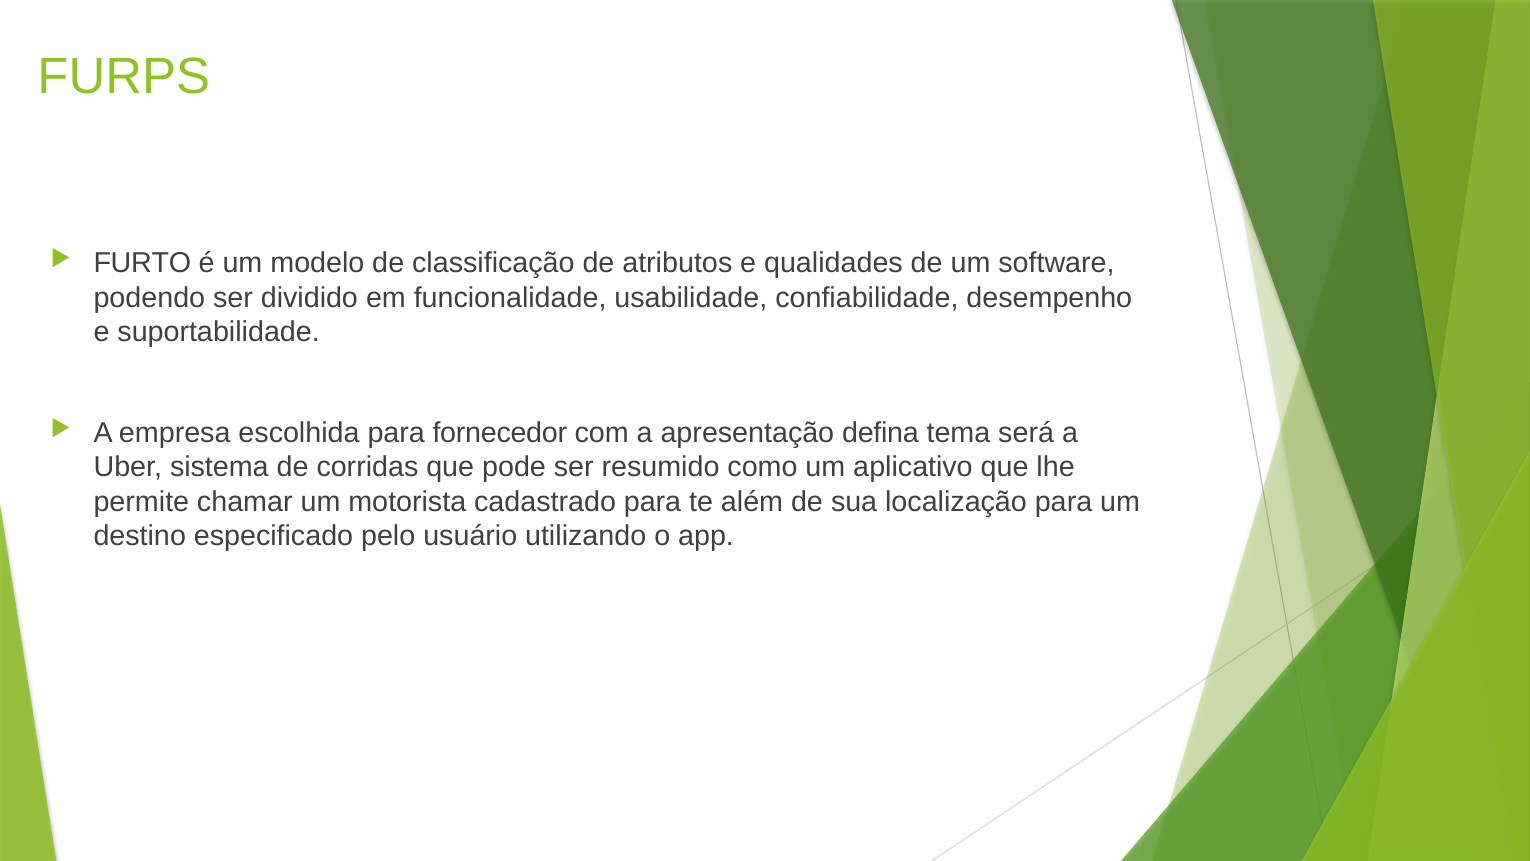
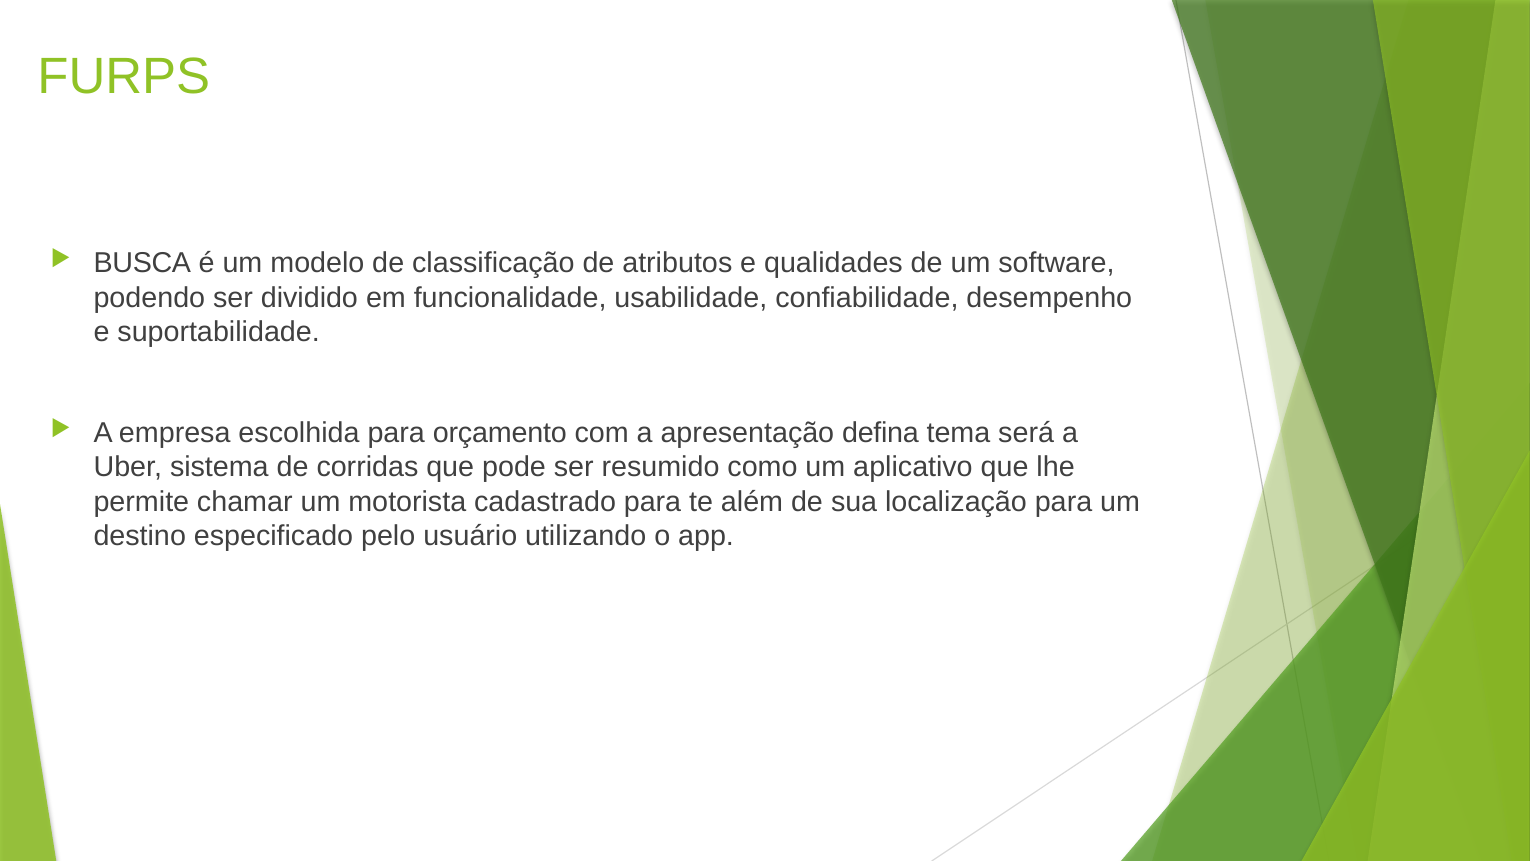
FURTO: FURTO -> BUSCA (142, 263)
fornecedor: fornecedor -> orçamento (500, 433)
